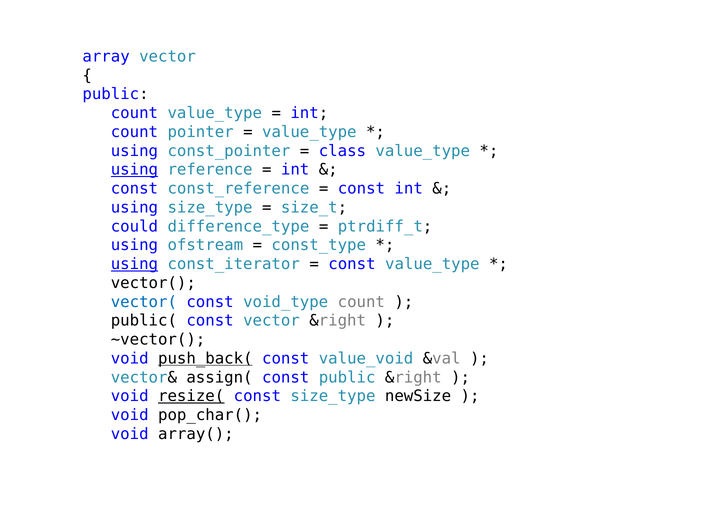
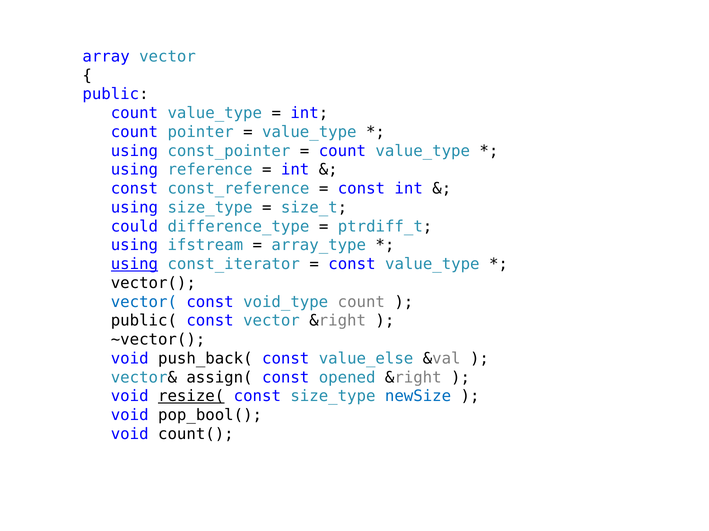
class: class -> count (342, 151)
using underline: present -> none (134, 170)
ofstream: ofstream -> ifstream (205, 246)
const_type: const_type -> array_type (319, 246)
push_back( underline: present -> none (205, 359)
value_void: value_void -> value_else (366, 359)
const public: public -> opened (347, 378)
newSize colour: black -> blue (418, 397)
pop_char(: pop_char( -> pop_bool( (210, 416)
array(: array( -> count( (196, 435)
